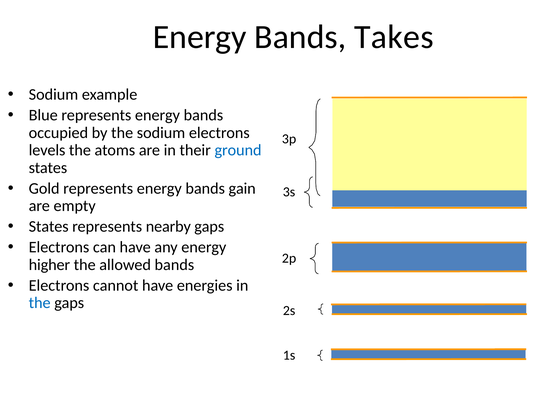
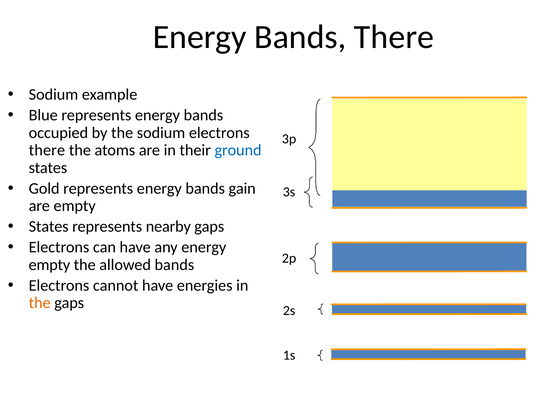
Bands Takes: Takes -> There (394, 37)
levels: levels -> there (47, 150)
higher: higher -> empty (49, 265)
the colour: blue -> orange (40, 303)
